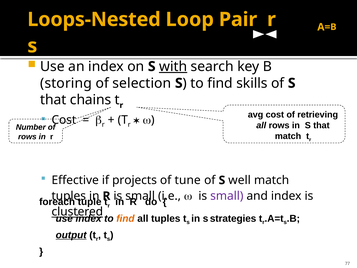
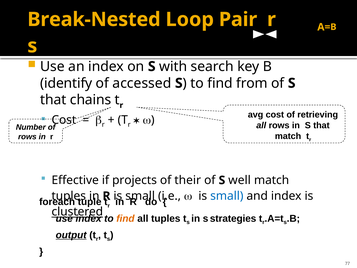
Loops-Nested: Loops-Nested -> Break-Nested (94, 19)
with underline: present -> none (173, 66)
storing: storing -> identify (66, 83)
selection: selection -> accessed (142, 83)
skills: skills -> from (252, 83)
tune: tune -> their (188, 180)
small colour: purple -> blue (227, 196)
